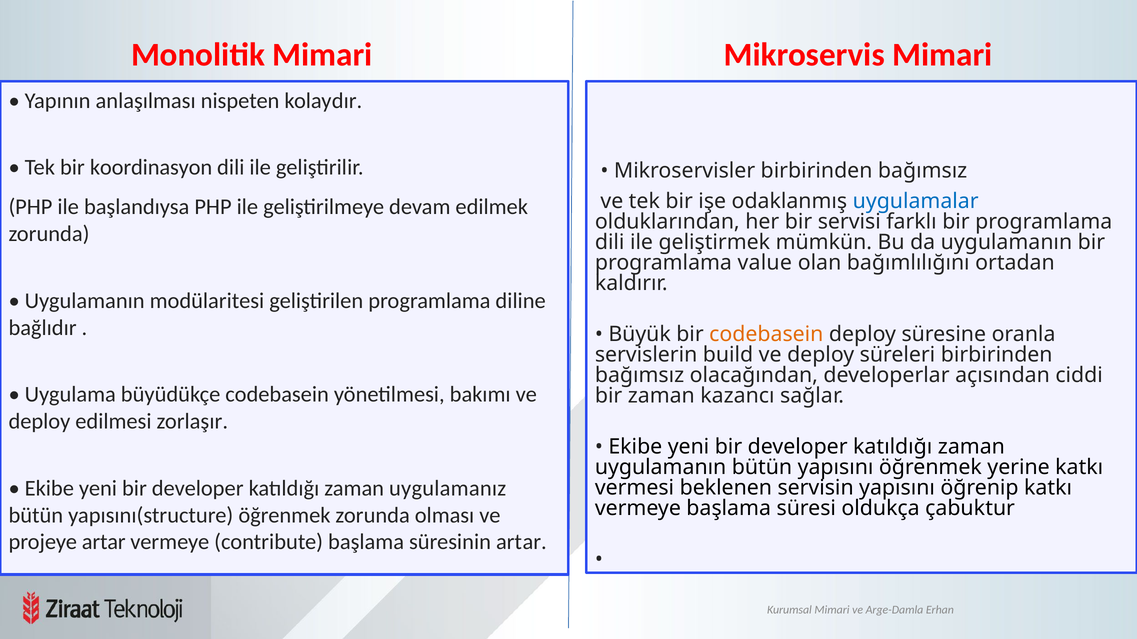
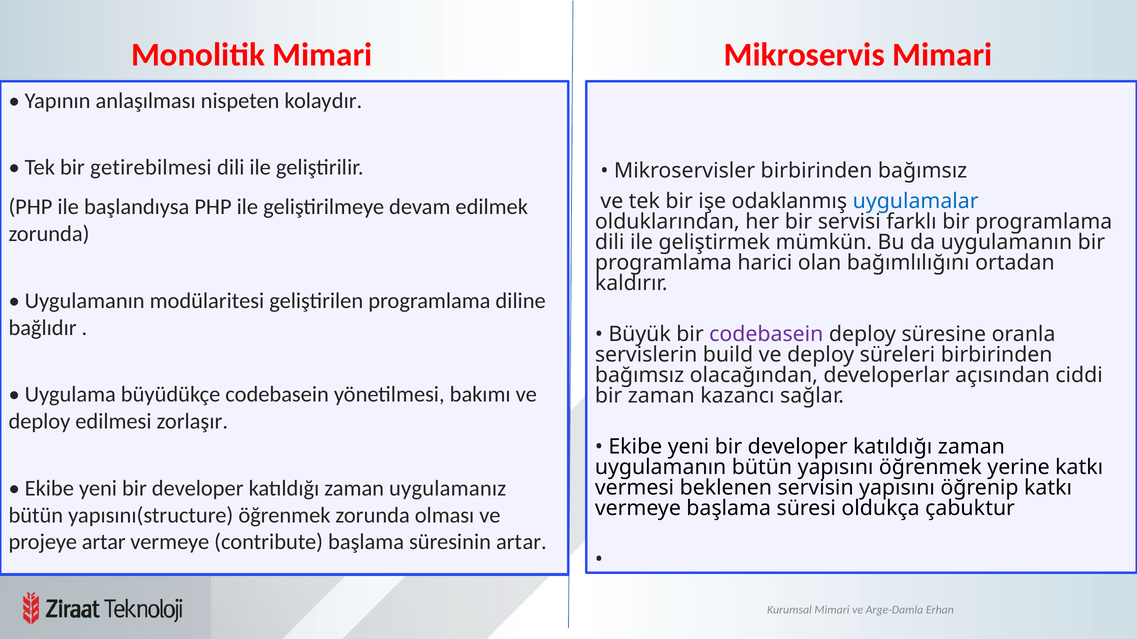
koordinasyon: koordinasyon -> getirebilmesi (151, 167)
value: value -> harici (765, 263)
codebasein colour: orange -> purple (766, 334)
